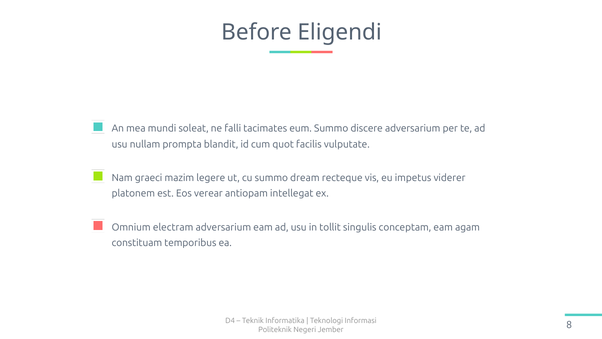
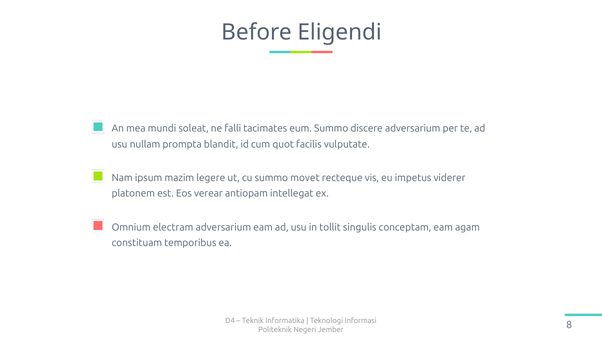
graeci: graeci -> ipsum (149, 178)
dream: dream -> movet (305, 178)
